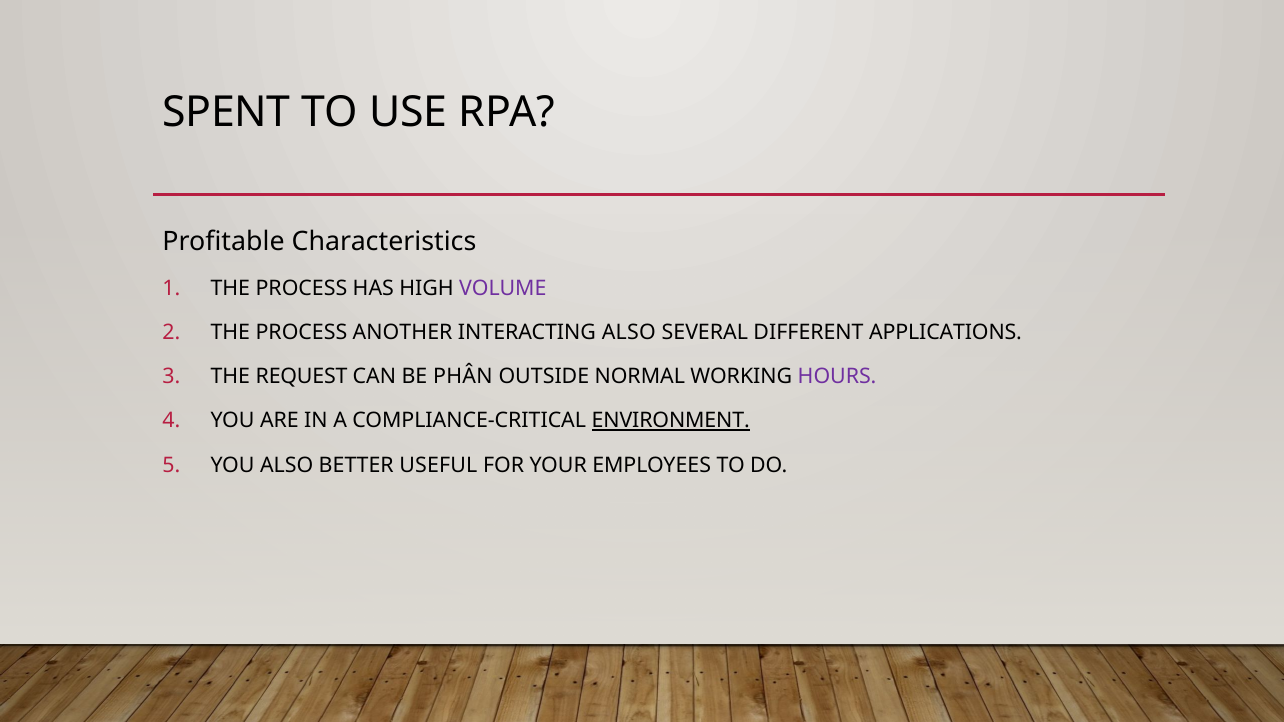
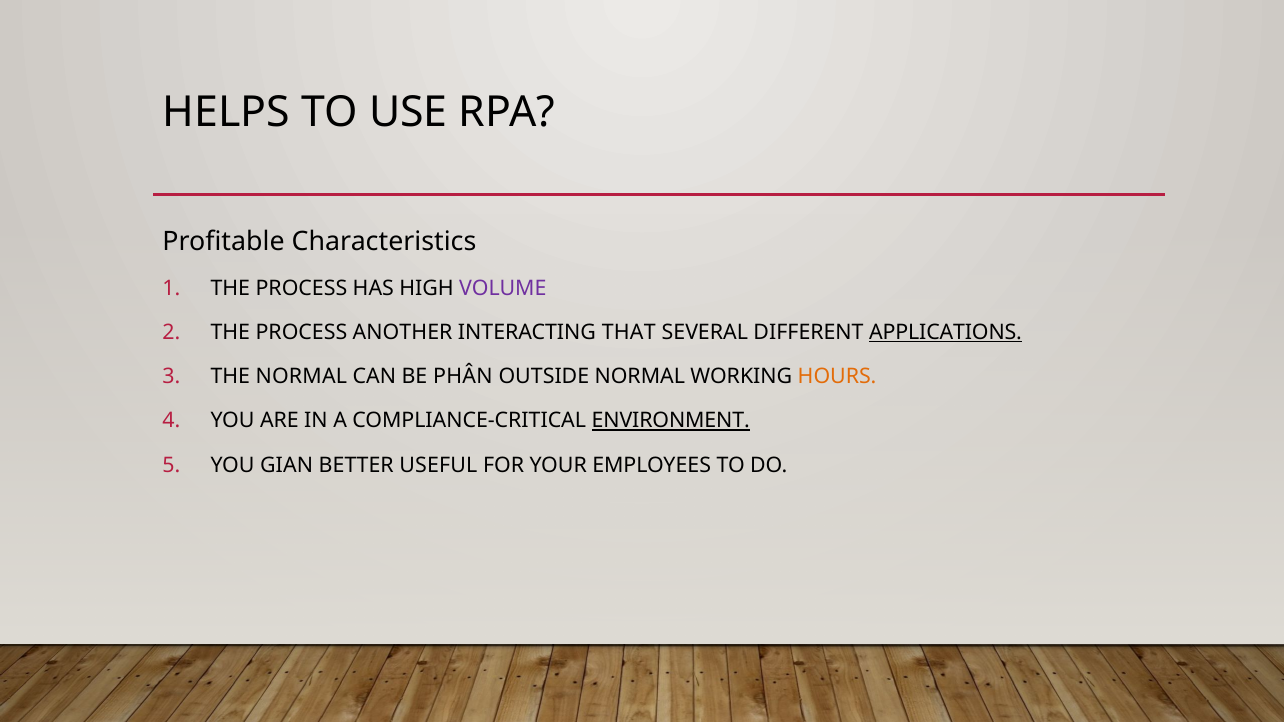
SPENT: SPENT -> HELPS (226, 112)
INTERACTING ALSO: ALSO -> THAT (629, 333)
APPLICATIONS underline: none -> present (945, 333)
THE REQUEST: REQUEST -> NORMAL (301, 377)
HOURS colour: purple -> orange (837, 377)
YOU ALSO: ALSO -> GIAN (287, 465)
